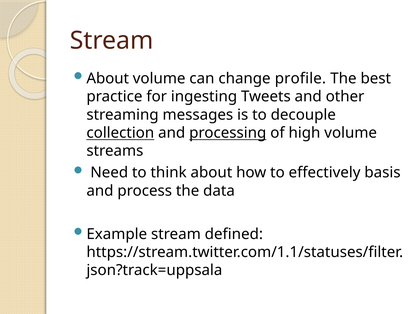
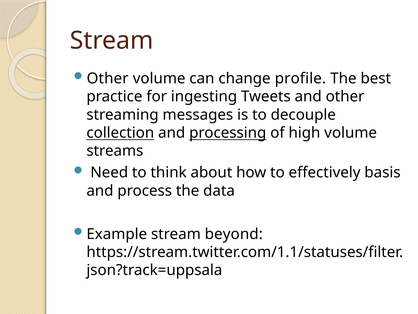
About: About -> Other (108, 78)
defined: defined -> beyond (234, 234)
